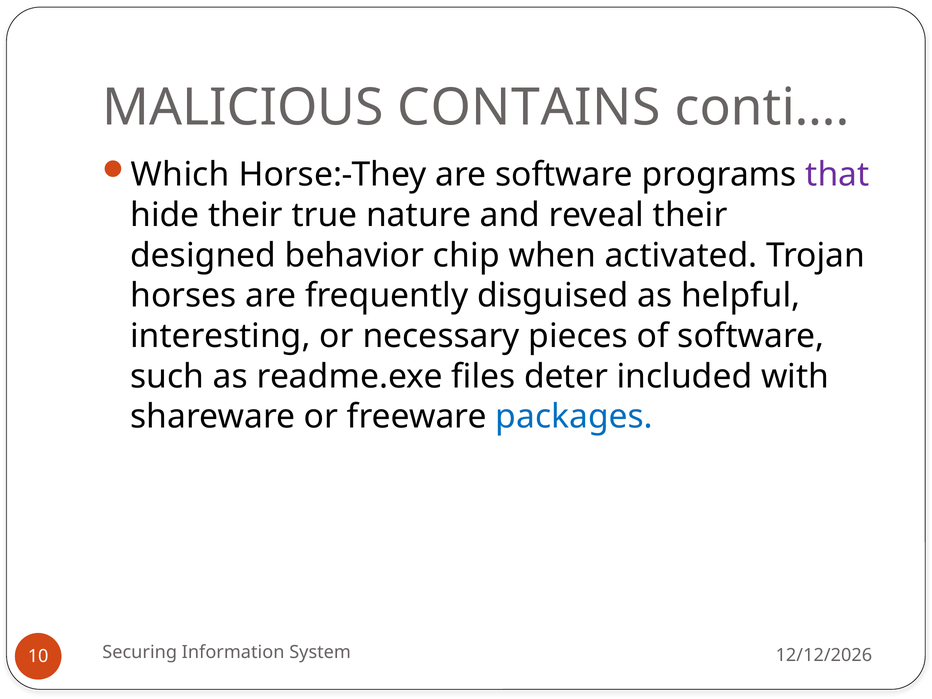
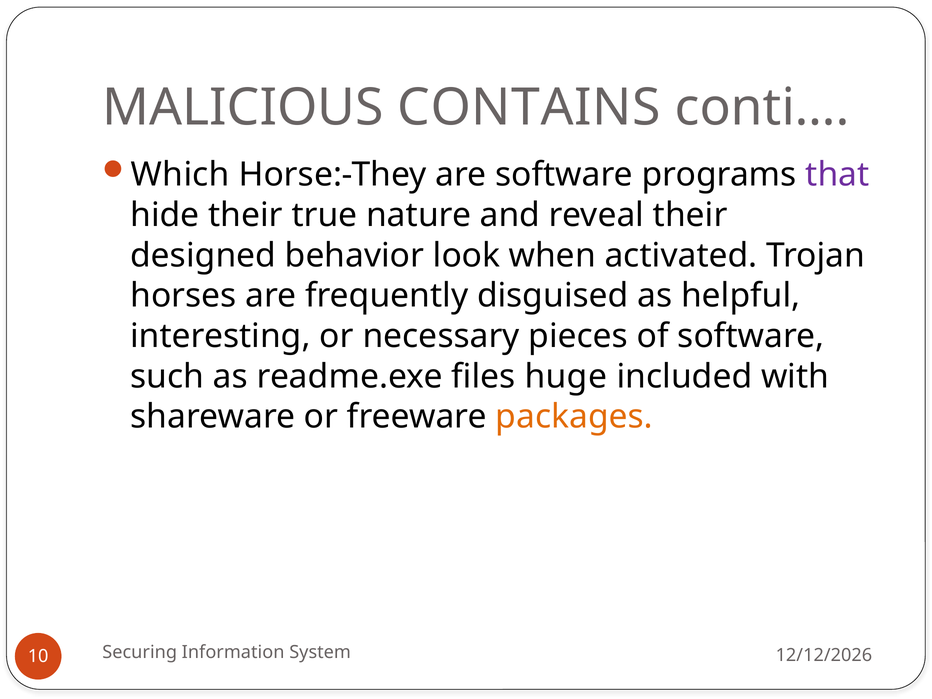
chip: chip -> look (467, 255)
deter: deter -> huge (566, 377)
packages colour: blue -> orange (574, 417)
